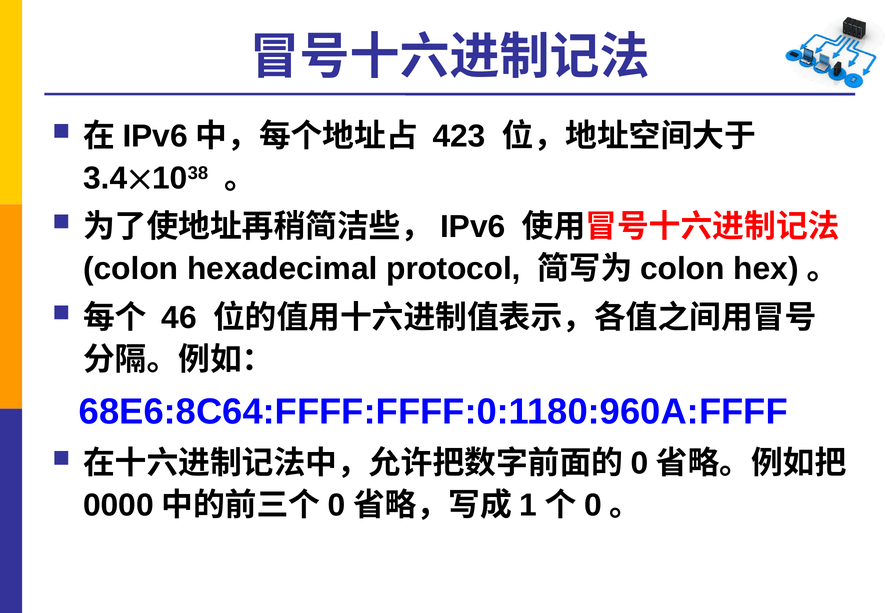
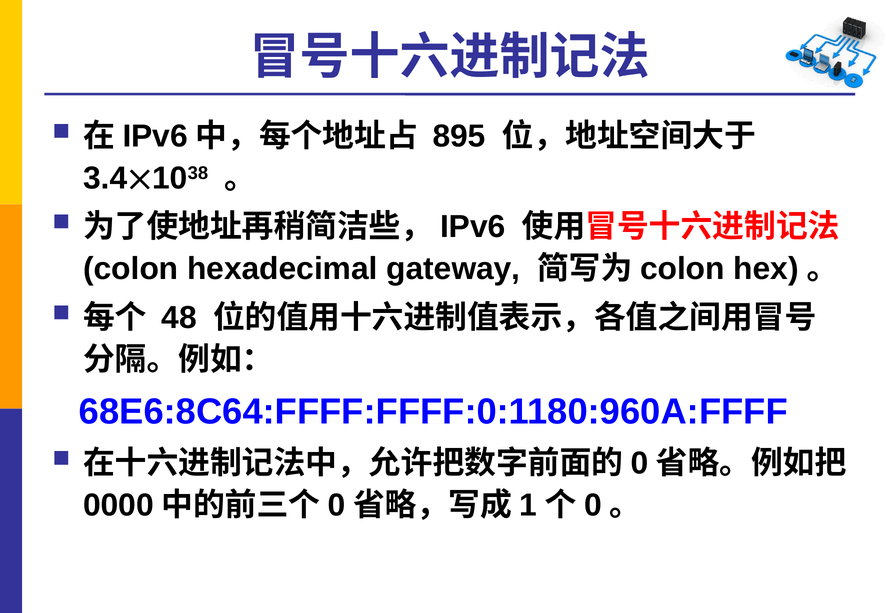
423: 423 -> 895 (459, 136)
protocol: protocol -> gateway (453, 269)
46: 46 -> 48 (179, 318)
